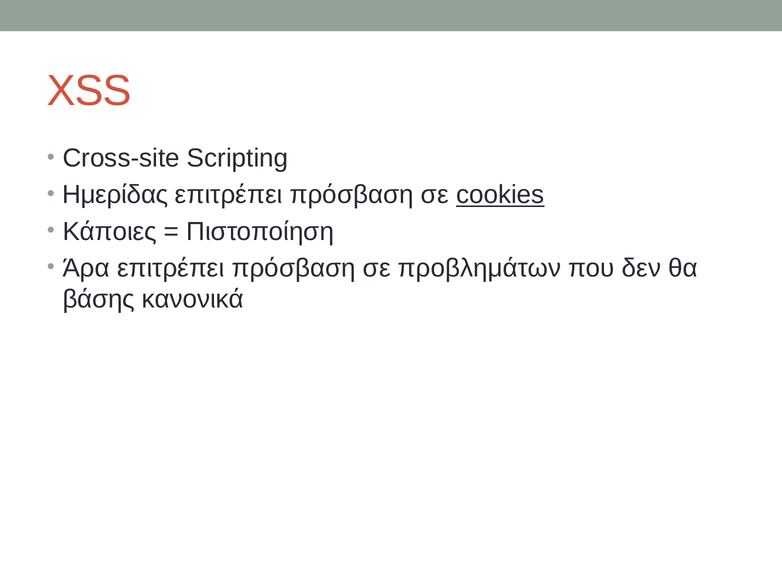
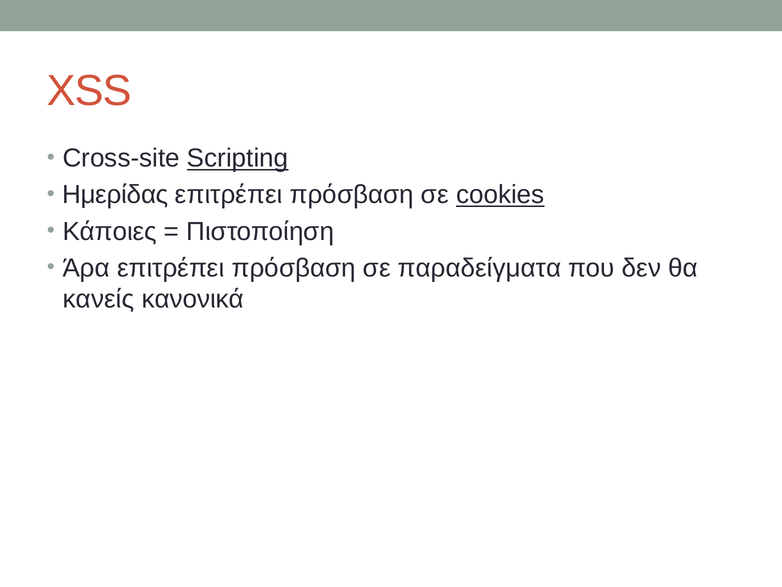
Scripting underline: none -> present (238, 158)
προβλημάτων: προβλημάτων -> παραδείγματα (480, 268)
βάσης: βάσης -> κανείς (99, 299)
